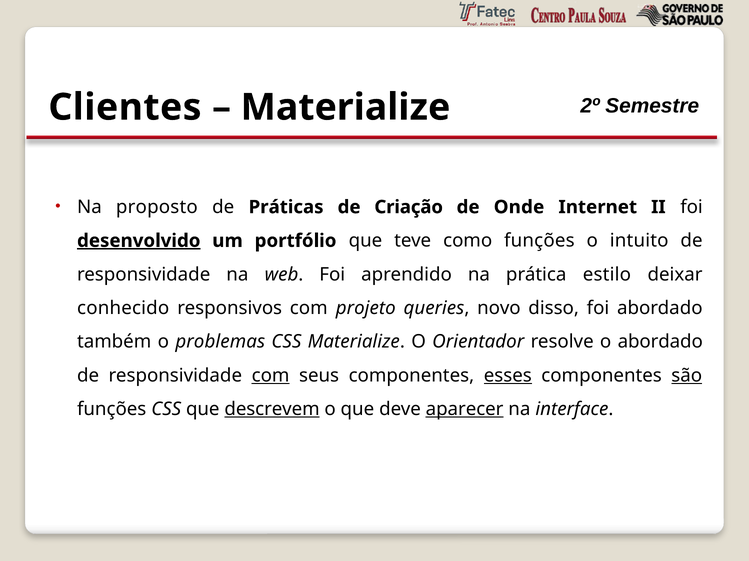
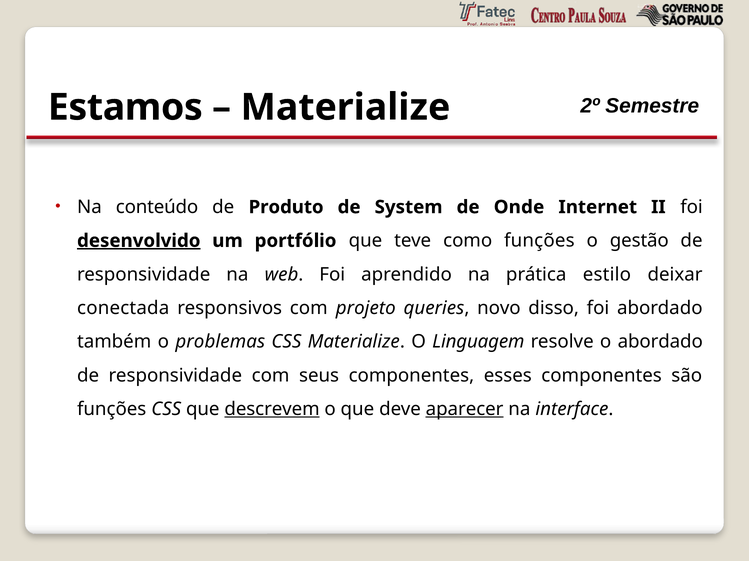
Clientes: Clientes -> Estamos (125, 107)
proposto: proposto -> conteúdo (157, 207)
Práticas: Práticas -> Produto (286, 207)
Criação: Criação -> System (409, 207)
intuito: intuito -> gestão (639, 241)
conhecido: conhecido -> conectada (123, 308)
Orientador: Orientador -> Linguagem (478, 342)
com underline: present -> none (271, 376)
esses underline: present -> none (508, 376)
são underline: present -> none (687, 376)
